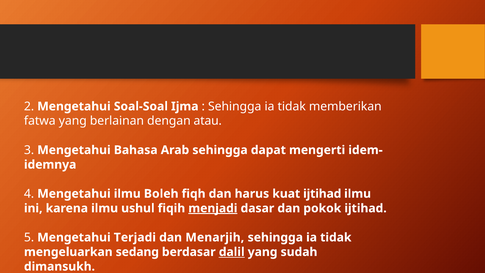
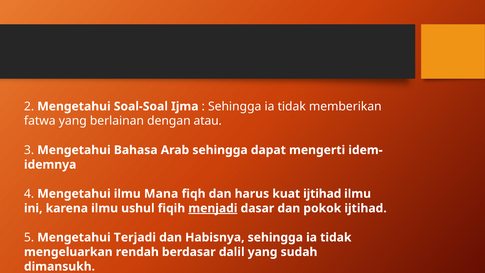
Boleh: Boleh -> Mana (161, 194)
Menarjih: Menarjih -> Habisnya (215, 237)
sedang: sedang -> rendah (137, 252)
dalil underline: present -> none (232, 252)
